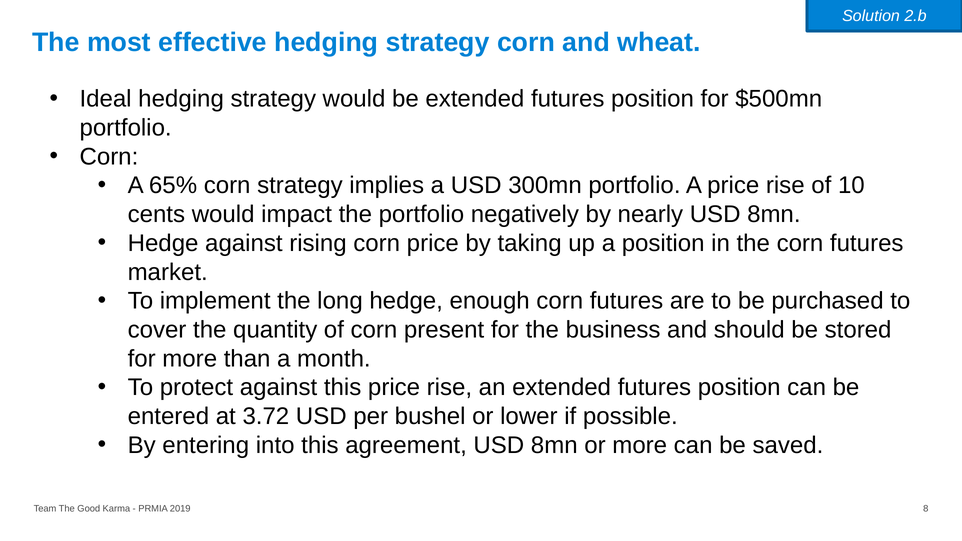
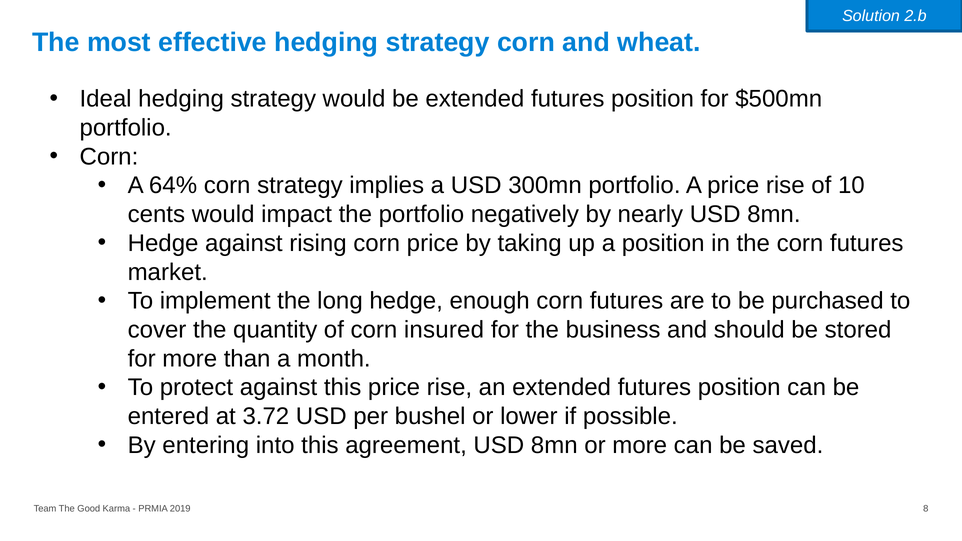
65%: 65% -> 64% (173, 186)
present: present -> insured (444, 330)
